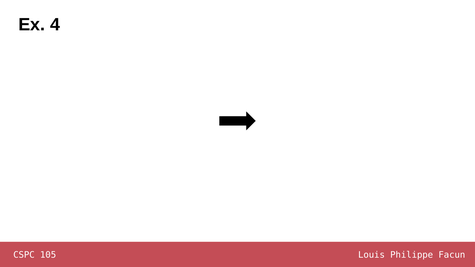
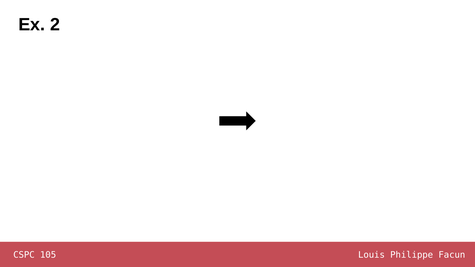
4: 4 -> 2 (55, 25)
